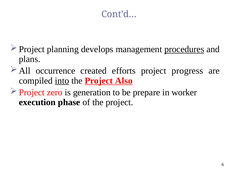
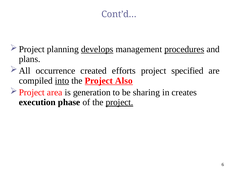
develops underline: none -> present (97, 49)
progress: progress -> specified (187, 71)
zero: zero -> area (55, 92)
prepare: prepare -> sharing (146, 92)
worker: worker -> creates (184, 92)
project underline: none -> present (119, 102)
